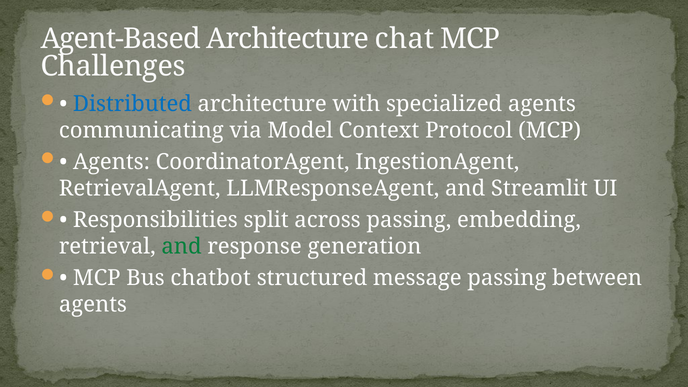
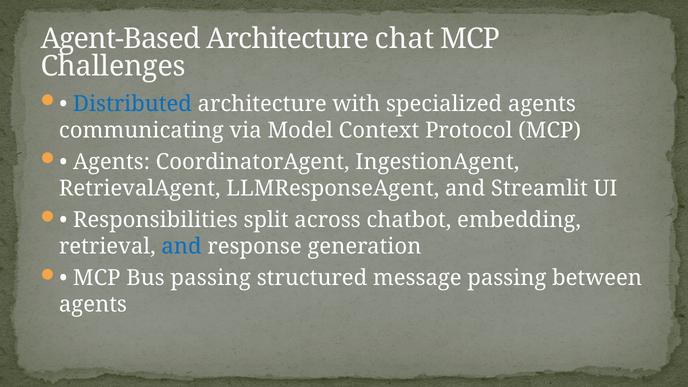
across passing: passing -> chatbot (409, 220)
and colour: green -> blue (182, 247)
Bus chatbot: chatbot -> passing (211, 278)
